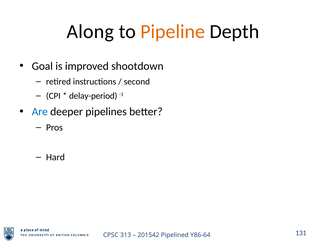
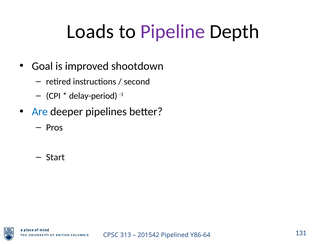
Along: Along -> Loads (90, 32)
Pipeline colour: orange -> purple (173, 32)
Hard: Hard -> Start (55, 158)
